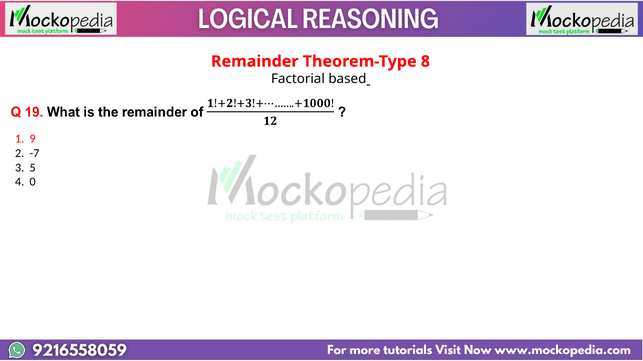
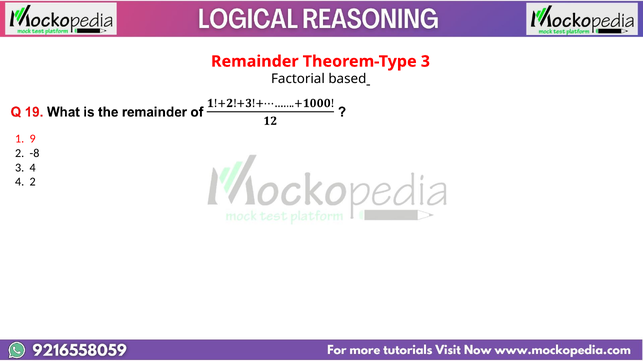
Theorem-Type 8: 8 -> 3 (425, 62)
-7: -7 -> -8 (34, 153)
3 5: 5 -> 4 (33, 168)
4 0: 0 -> 2 (33, 182)
